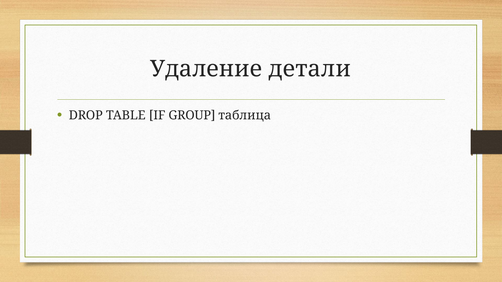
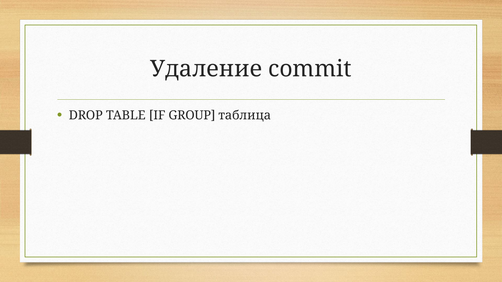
детали: детали -> commit (310, 69)
